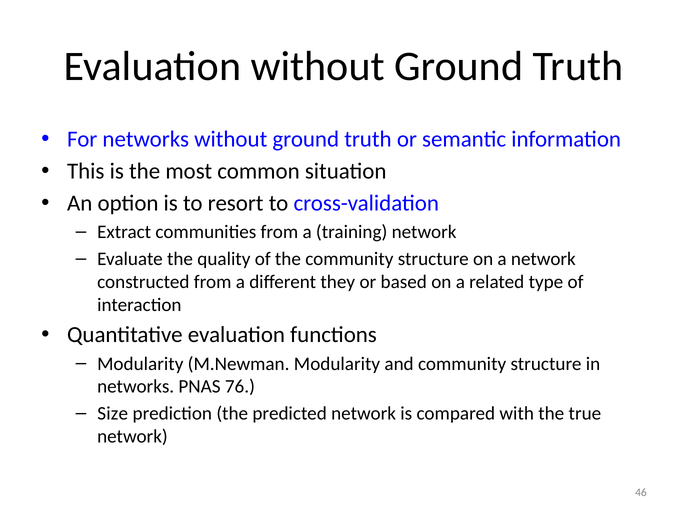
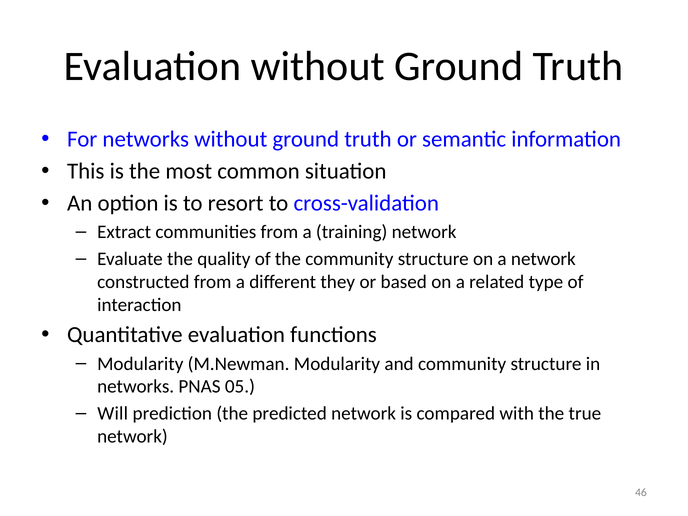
76: 76 -> 05 (240, 387)
Size: Size -> Will (113, 413)
